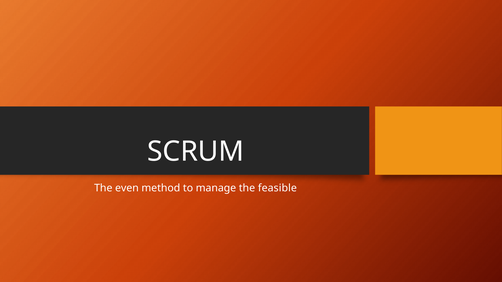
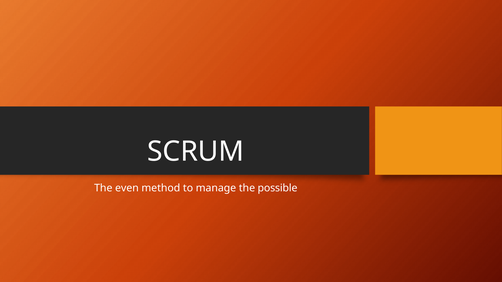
feasible: feasible -> possible (278, 188)
